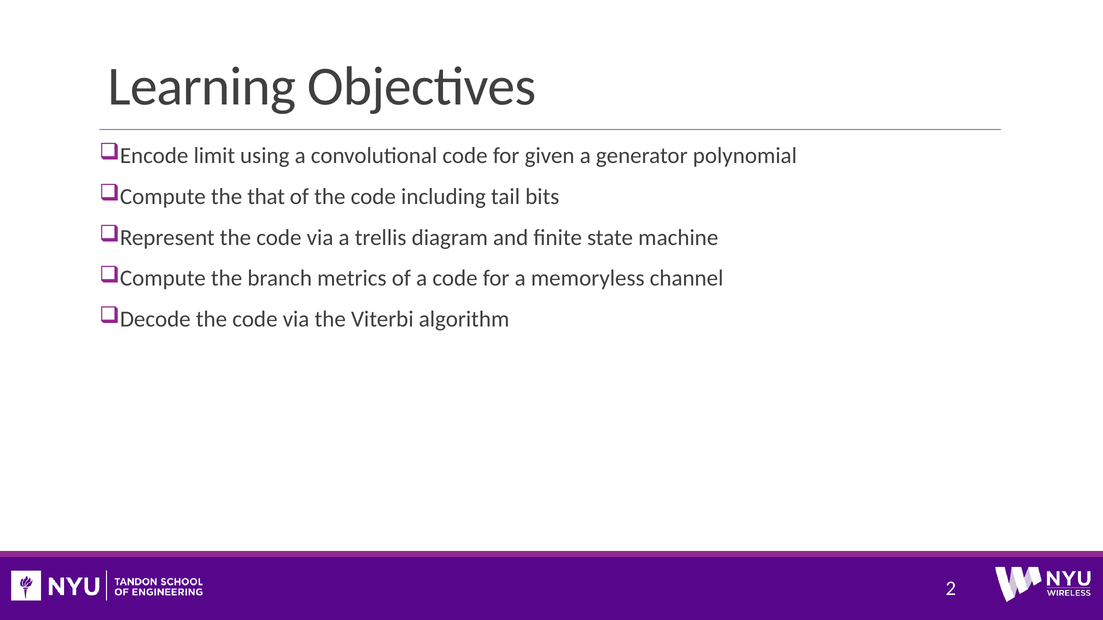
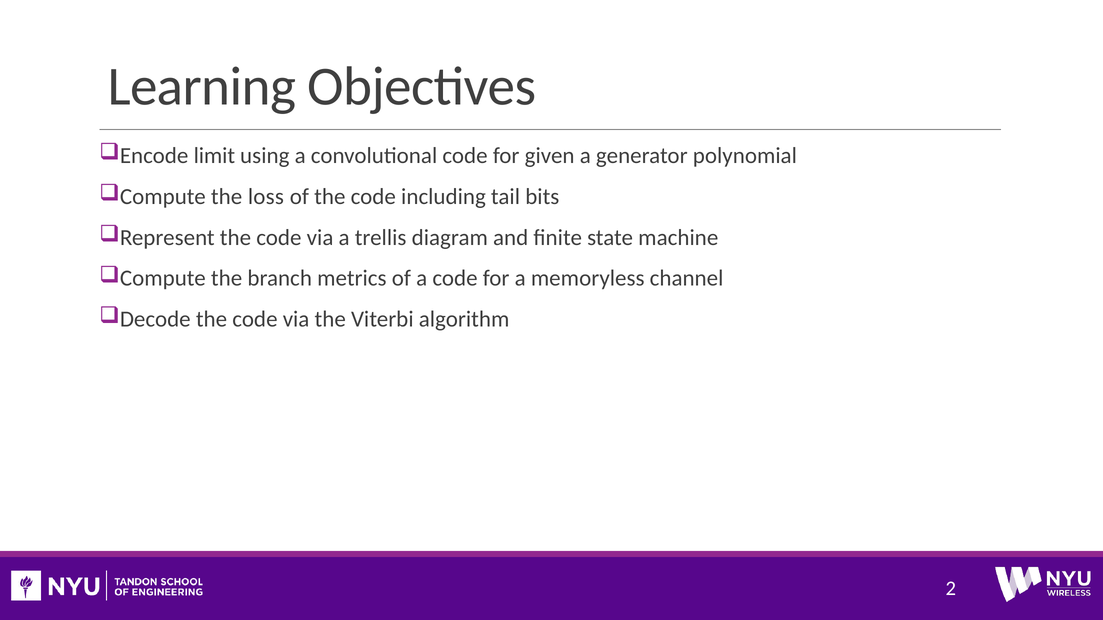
that: that -> loss (266, 197)
